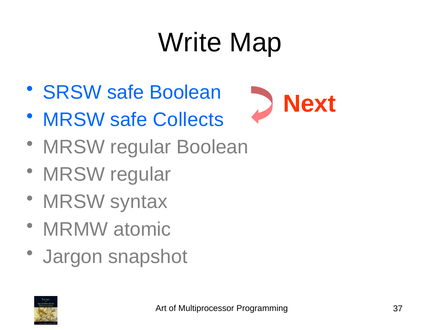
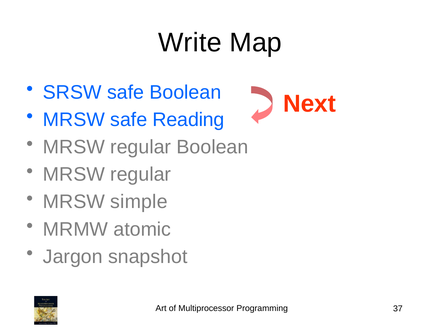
Collects: Collects -> Reading (189, 120)
syntax: syntax -> simple (139, 202)
